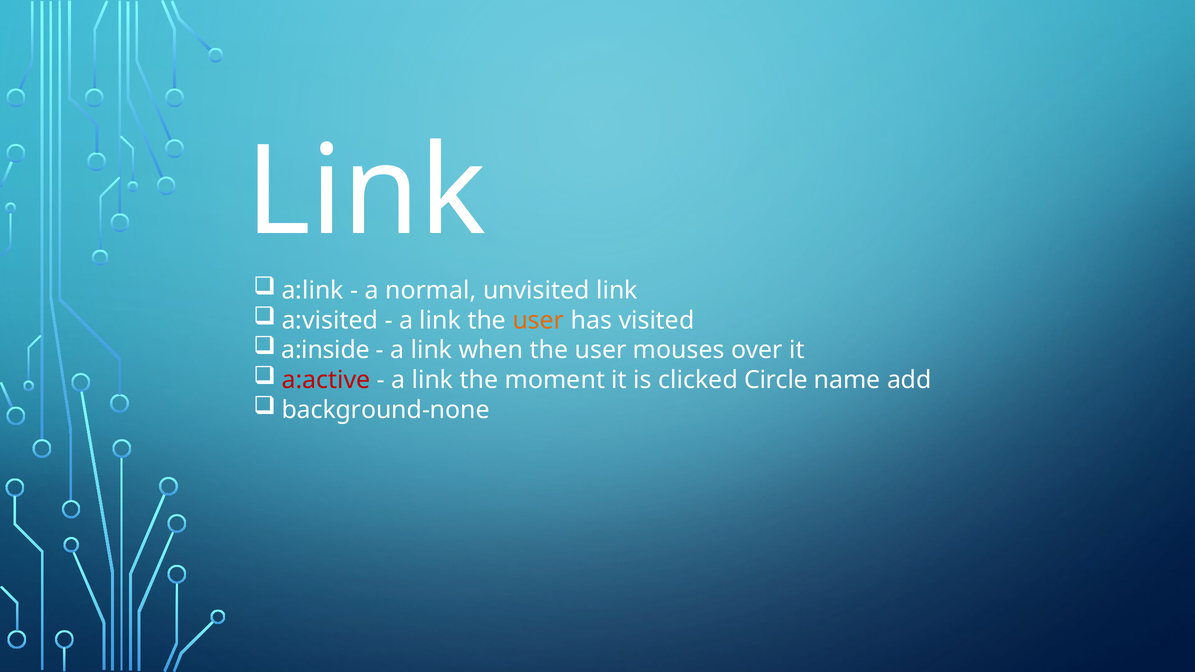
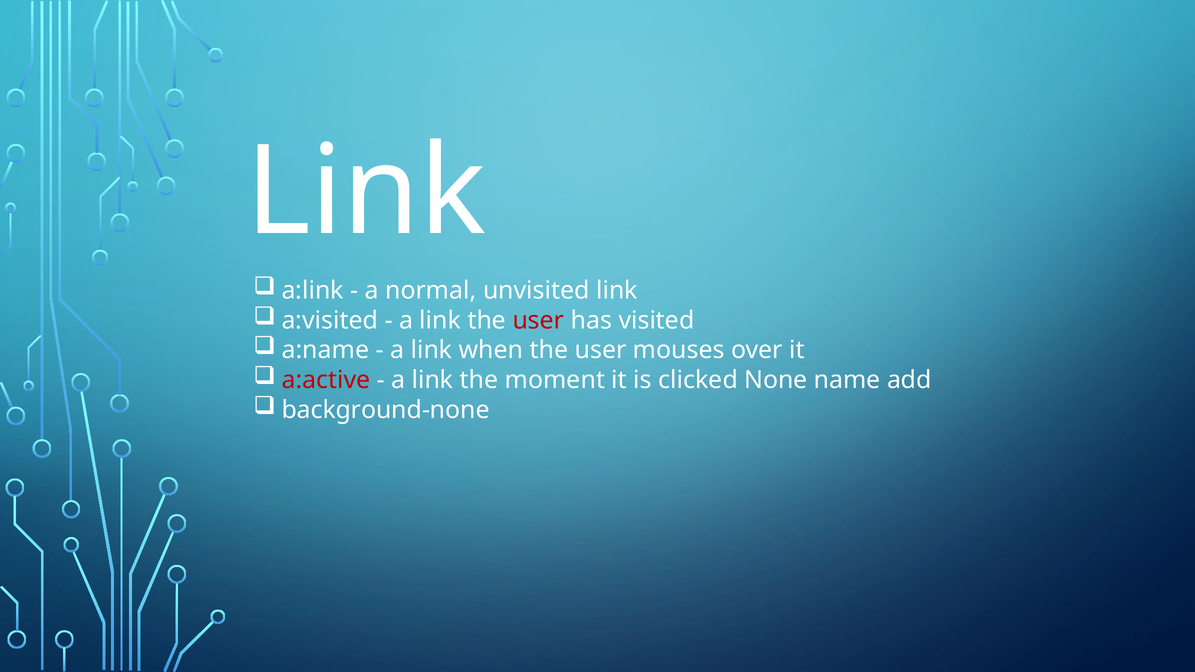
user colour: orange -> red (538, 320)
a:inside: a:inside -> a:name (325, 350)
Circle: Circle -> None (776, 380)
